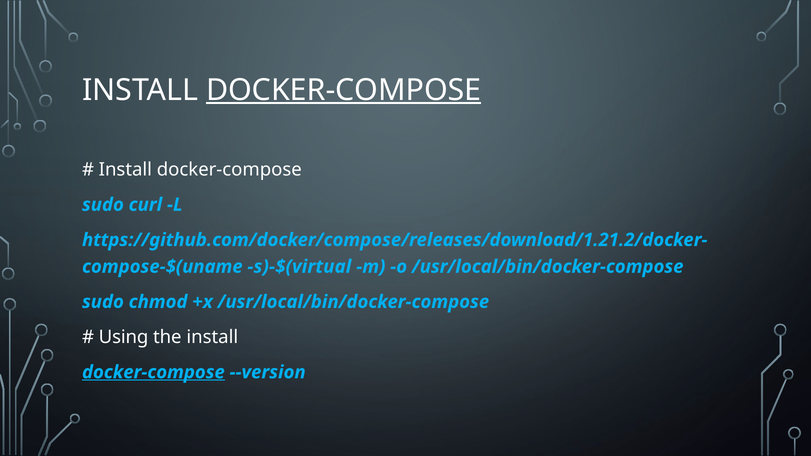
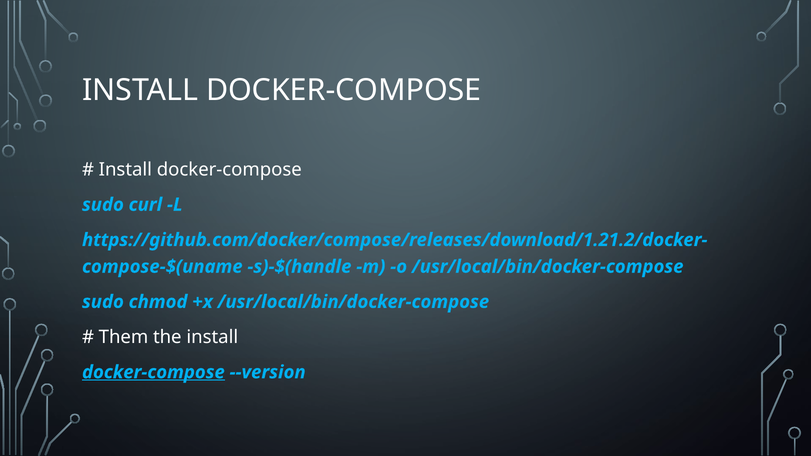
DOCKER-COMPOSE underline: present -> none (344, 90)
s)-$(virtual: s)-$(virtual -> s)-$(handle (299, 267)
Using: Using -> Them (124, 337)
